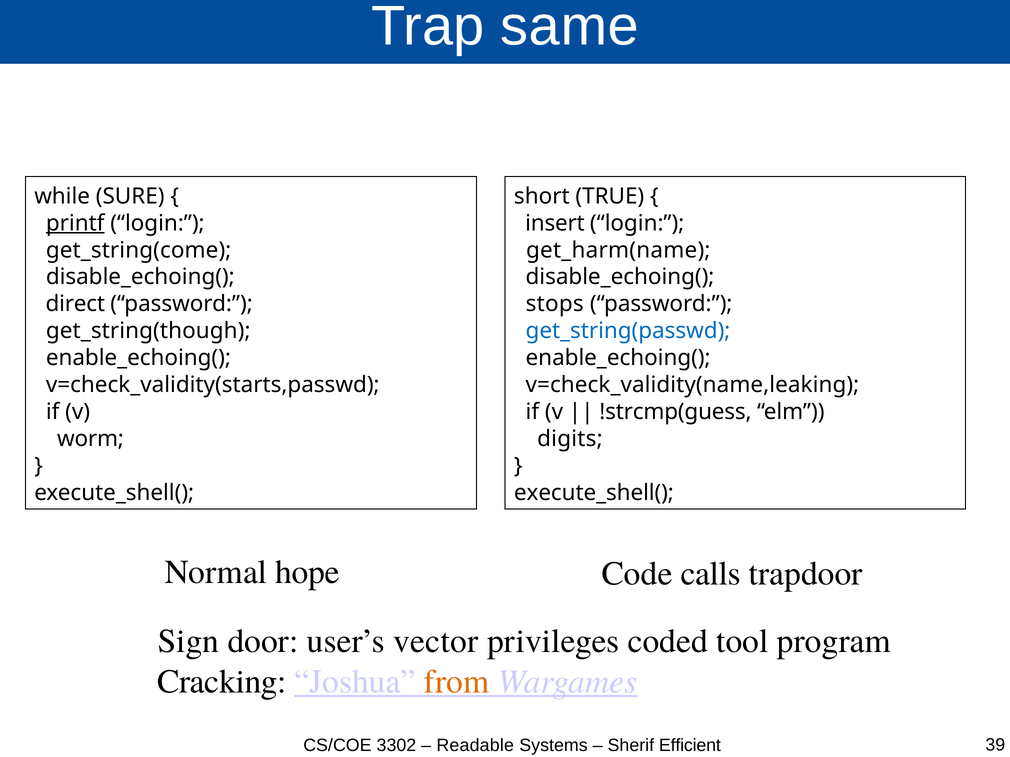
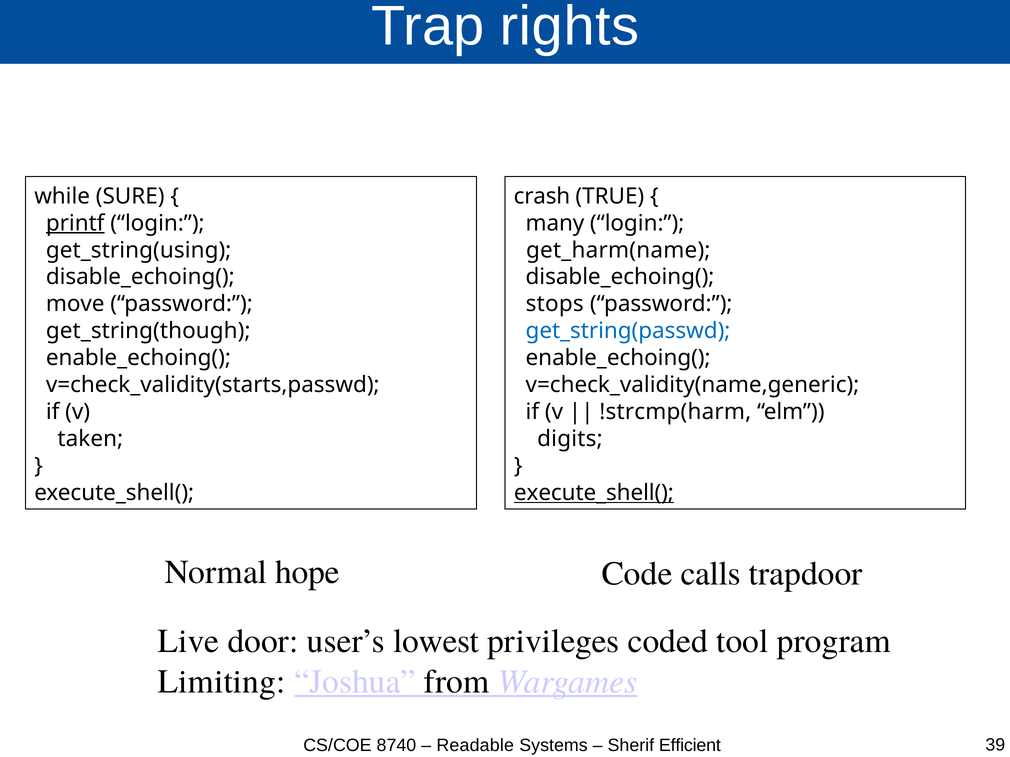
same: same -> rights (570, 26)
short: short -> crash (542, 196)
insert: insert -> many (555, 223)
get_string(come: get_string(come -> get_string(using (139, 250)
direct: direct -> move (75, 304)
v=check_validity(name,leaking: v=check_validity(name,leaking -> v=check_validity(name,generic (692, 385)
!strcmp(guess: !strcmp(guess -> !strcmp(harm (675, 412)
worm: worm -> taken (90, 439)
execute_shell( underline: none -> present (594, 493)
Sign: Sign -> Live (188, 641)
vector: vector -> lowest (436, 641)
Cracking: Cracking -> Limiting (222, 682)
from colour: orange -> black (457, 682)
3302: 3302 -> 8740 (396, 746)
